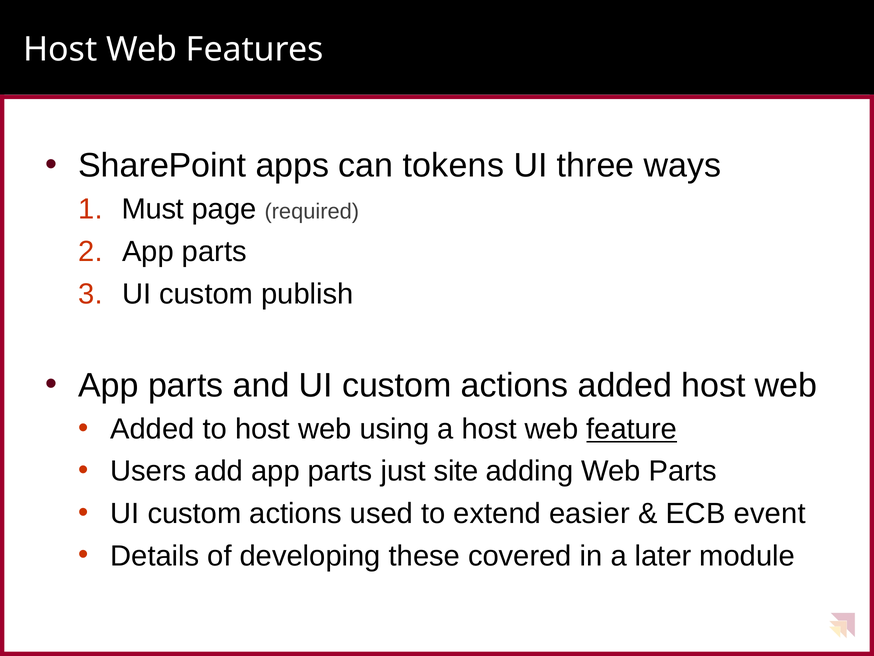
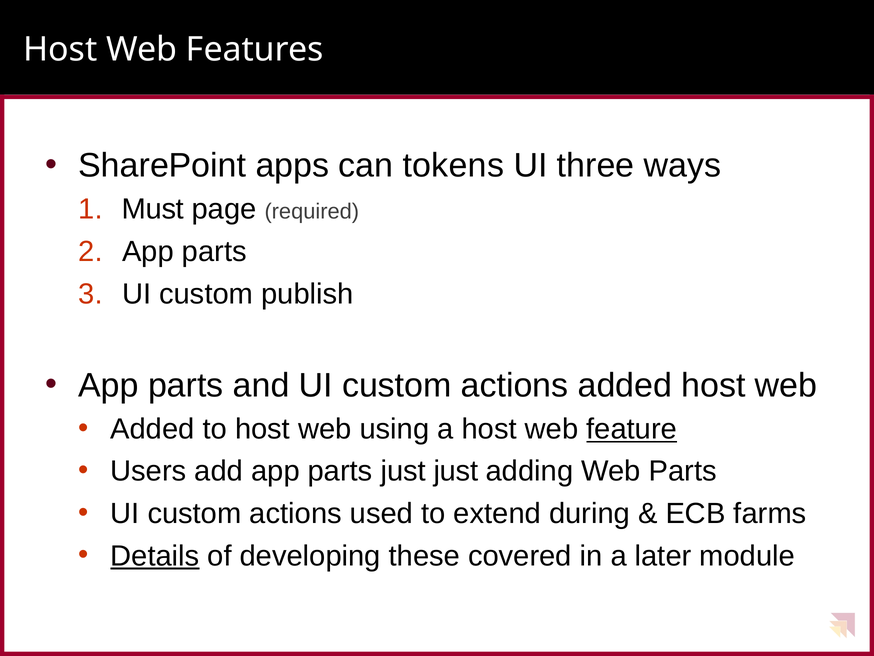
just site: site -> just (456, 471)
easier: easier -> during (590, 513)
event: event -> farms (770, 513)
Details underline: none -> present (155, 556)
